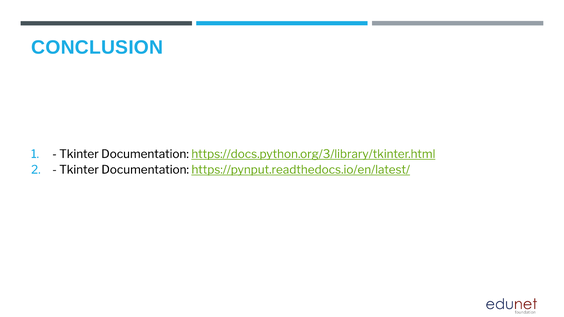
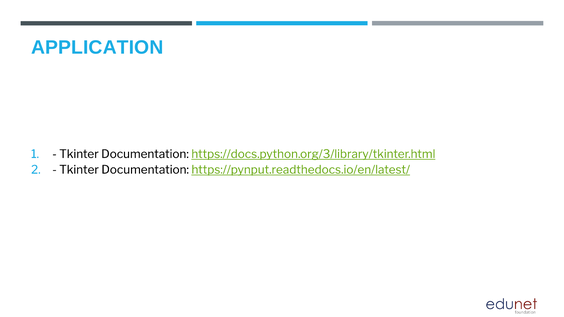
CONCLUSION: CONCLUSION -> APPLICATION (97, 48)
